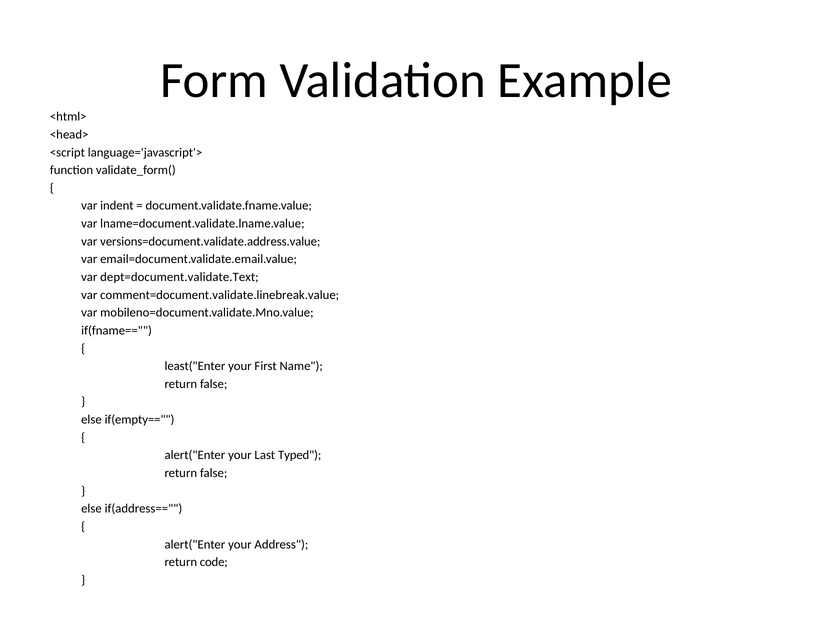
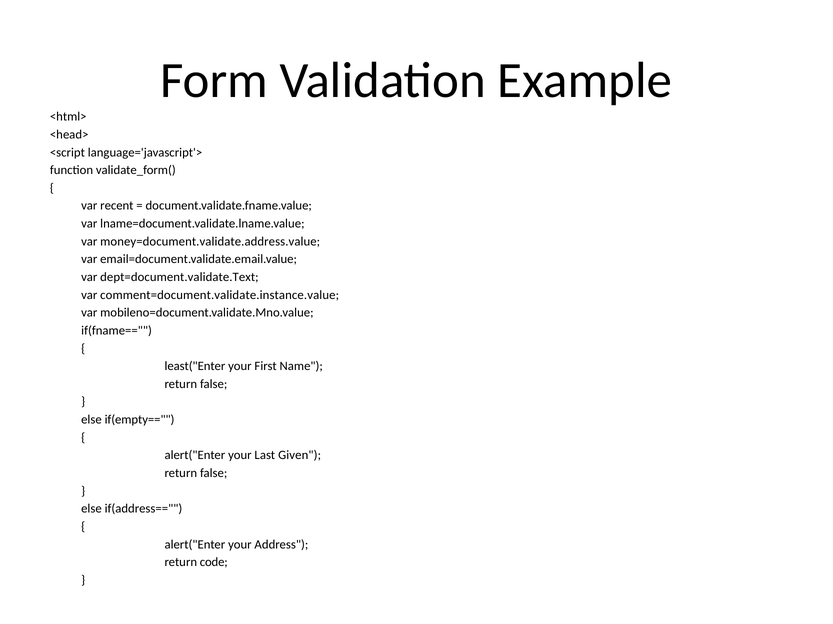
indent: indent -> recent (117, 206)
versions=document.validate.address.value: versions=document.validate.address.value -> money=document.validate.address.value (210, 242)
comment=document.validate.linebreak.value: comment=document.validate.linebreak.value -> comment=document.validate.instance.value (220, 295)
Typed: Typed -> Given (300, 456)
